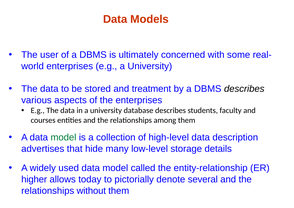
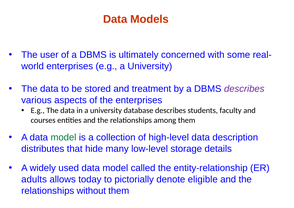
describes colour: black -> purple (244, 89)
advertises: advertises -> distributes (43, 149)
higher: higher -> adults (34, 179)
several: several -> eligible (203, 179)
